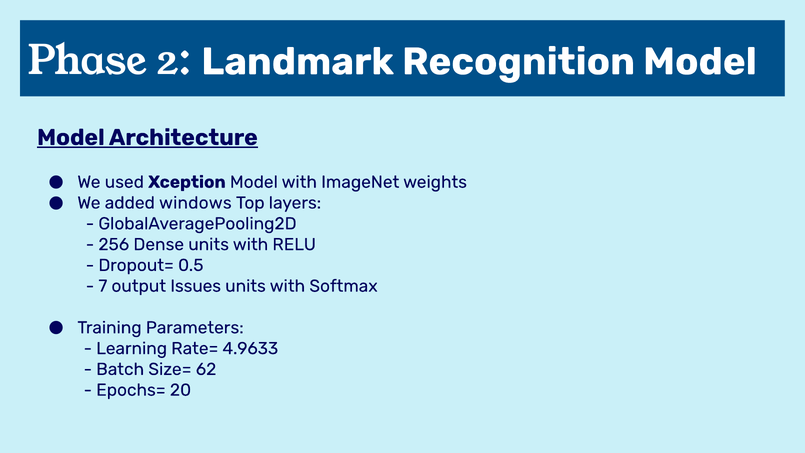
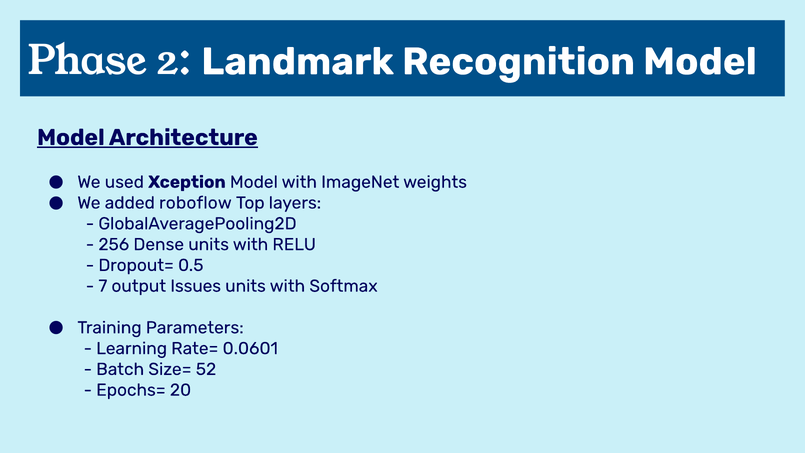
windows: windows -> roboflow (195, 203)
4.9633: 4.9633 -> 0.0601 (250, 348)
62: 62 -> 52 (206, 369)
